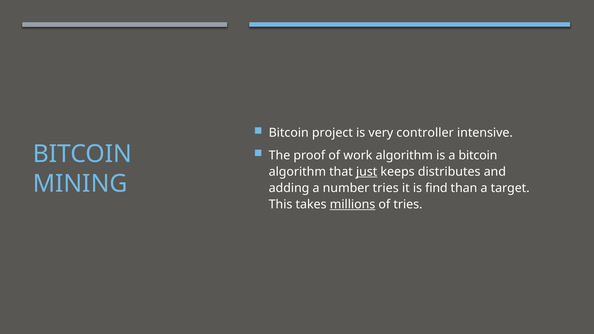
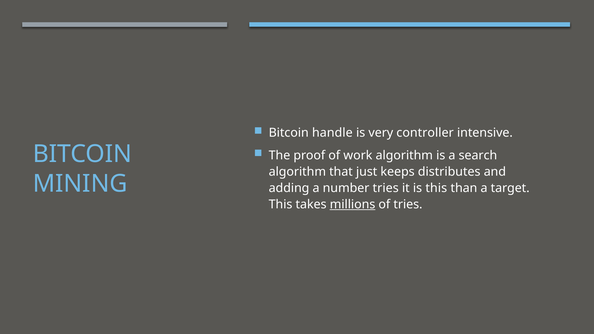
project: project -> handle (332, 133)
a bitcoin: bitcoin -> search (478, 155)
just underline: present -> none (367, 172)
is find: find -> this (436, 188)
